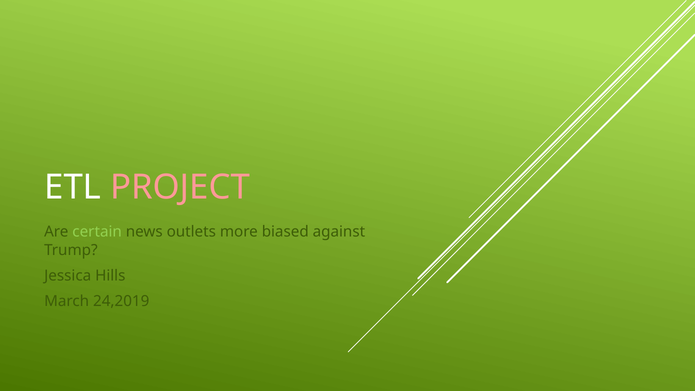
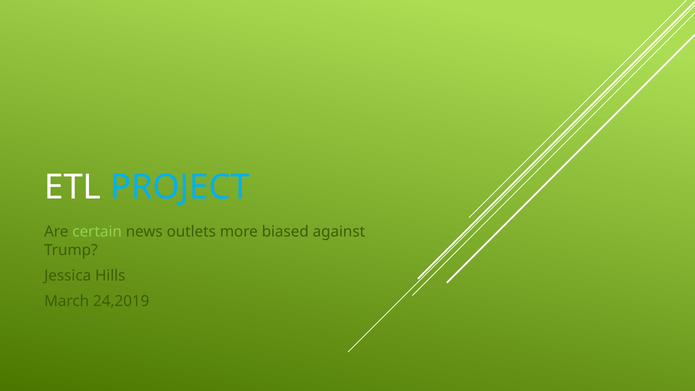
PROJECT colour: pink -> light blue (180, 187)
